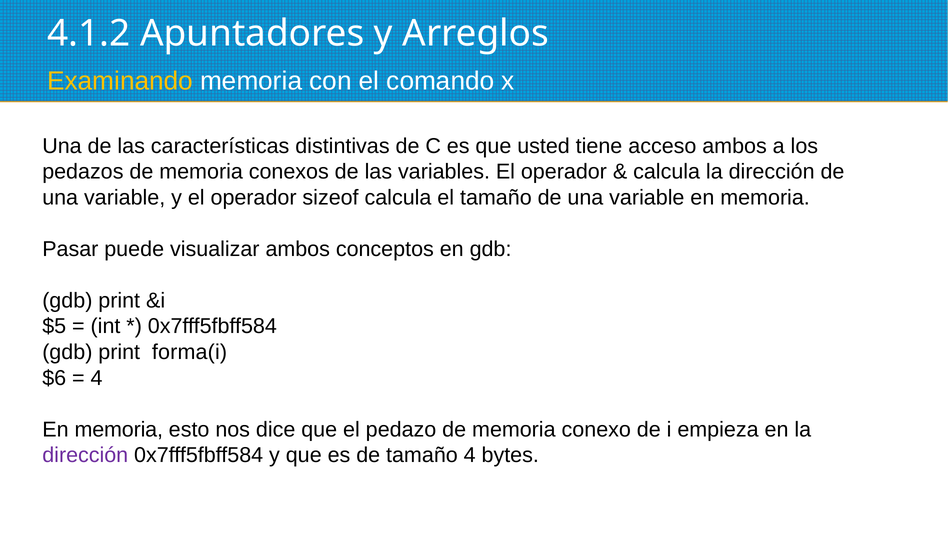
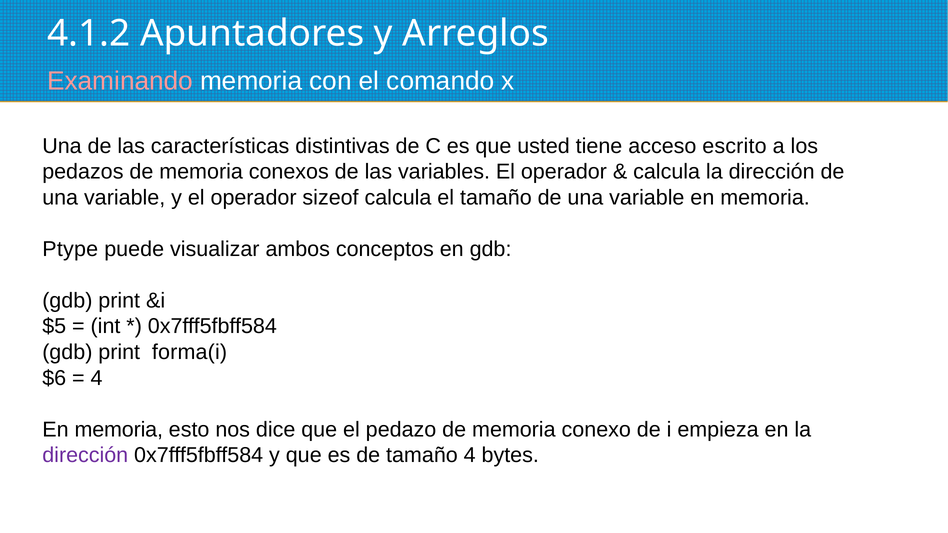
Examinando colour: yellow -> pink (120, 81)
acceso ambos: ambos -> escrito (734, 146)
Pasar: Pasar -> Ptype (70, 249)
